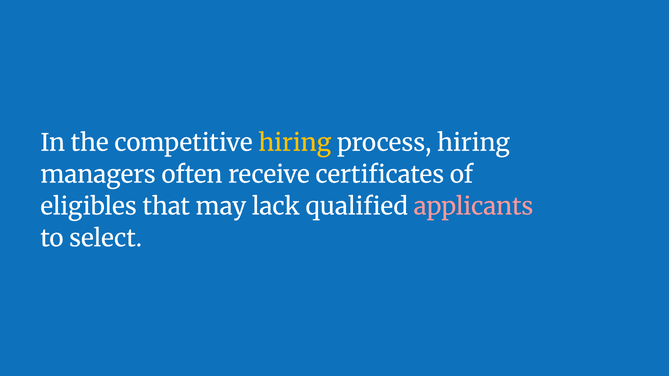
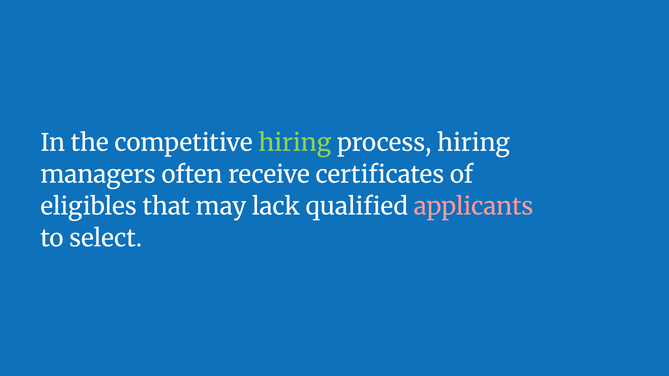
hiring colour: yellow -> light green (295, 143)
